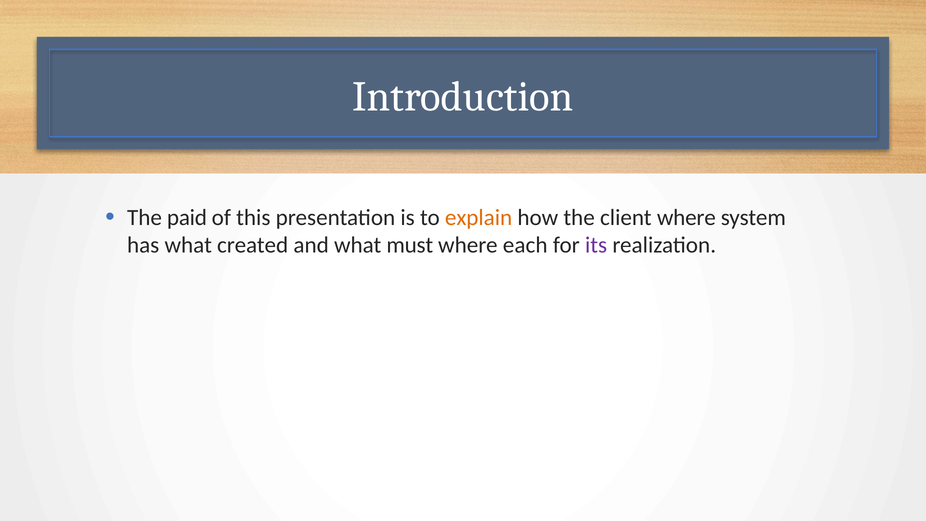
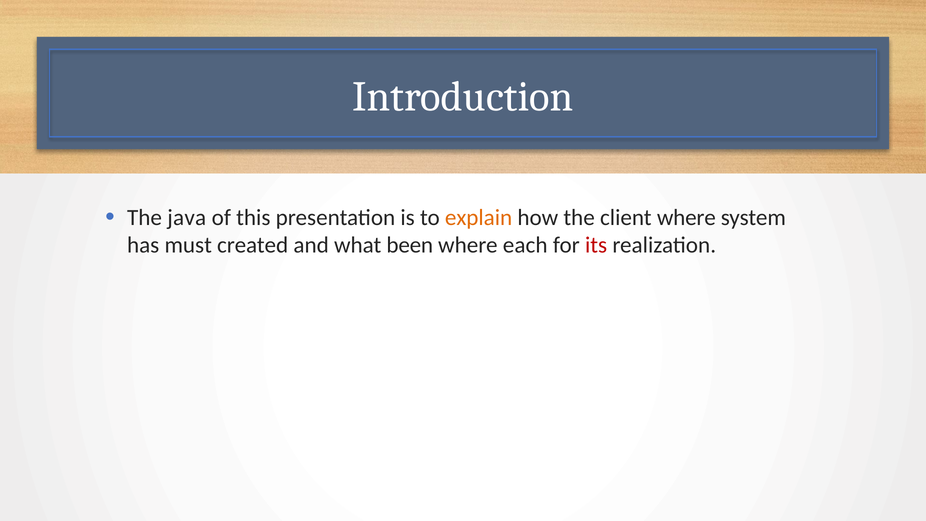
paid: paid -> java (187, 217)
has what: what -> must (188, 245)
must: must -> been (410, 245)
its colour: purple -> red (596, 245)
